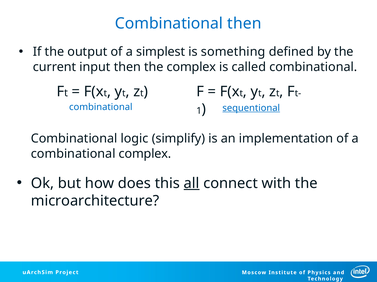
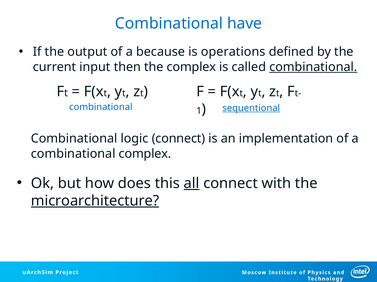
Combinational then: then -> have (245, 23)
simplest: simplest -> because (161, 52)
something: something -> operations (233, 52)
combinational underline: none -> present (313, 67)
logic simplify: simplify -> connect (178, 139)
microarchitecture underline: none -> present (95, 201)
